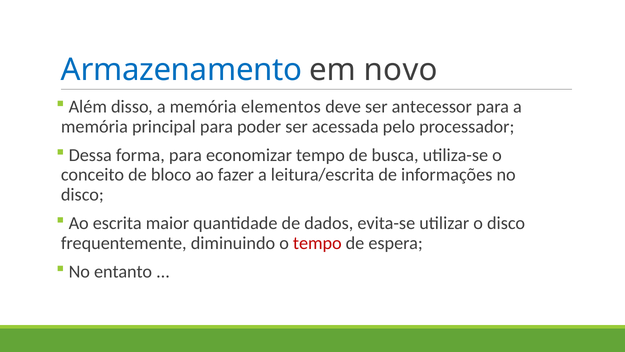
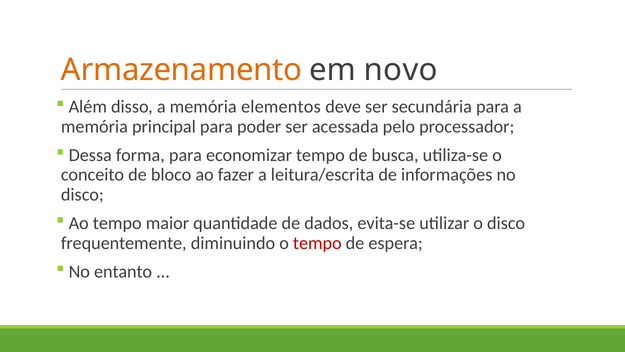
Armazenamento colour: blue -> orange (182, 70)
antecessor: antecessor -> secundária (432, 107)
Ao escrita: escrita -> tempo (117, 223)
